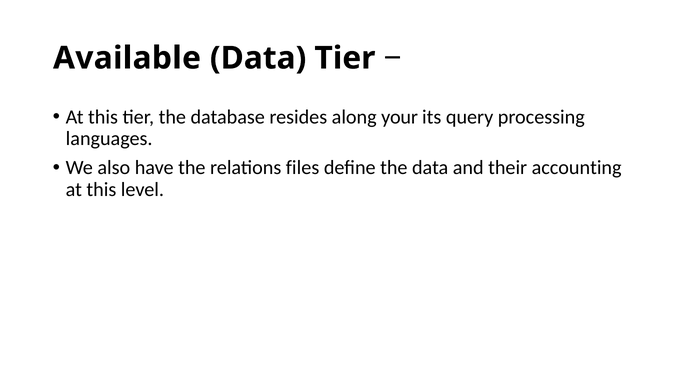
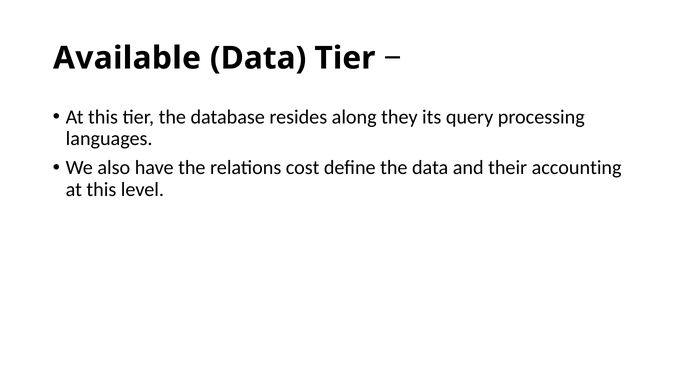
your: your -> they (399, 117)
files: files -> cost (303, 168)
